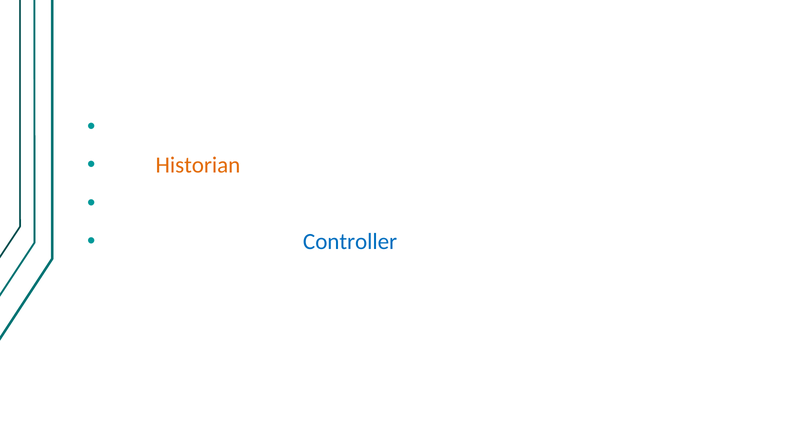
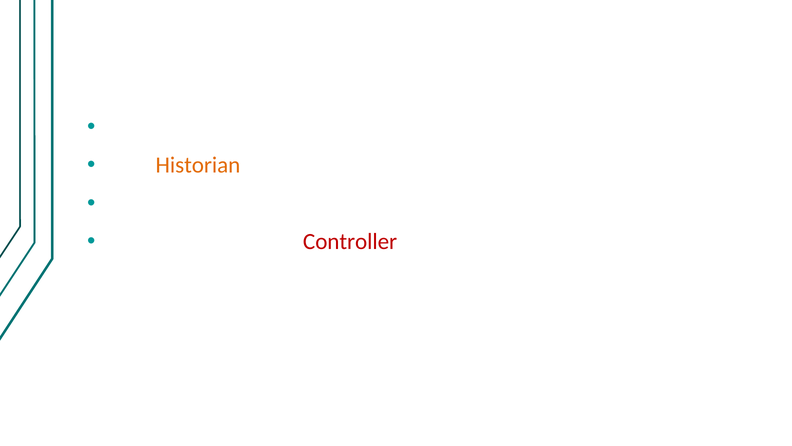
Controller colour: blue -> red (350, 241)
